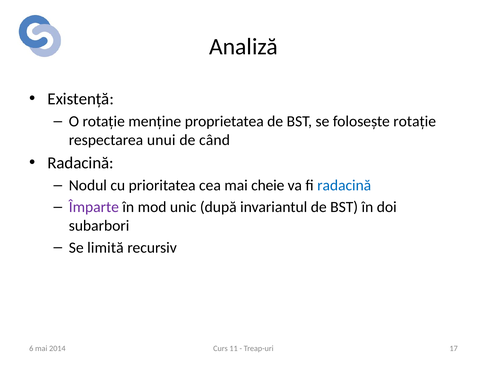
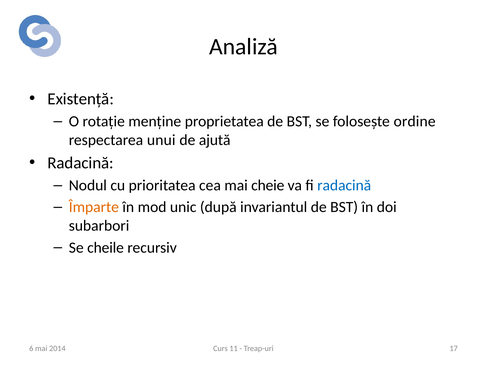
folosește rotație: rotație -> ordine (415, 121)
când: când -> ajută (215, 140)
Împarte colour: purple -> orange (94, 207)
limită: limită -> cheile (106, 248)
